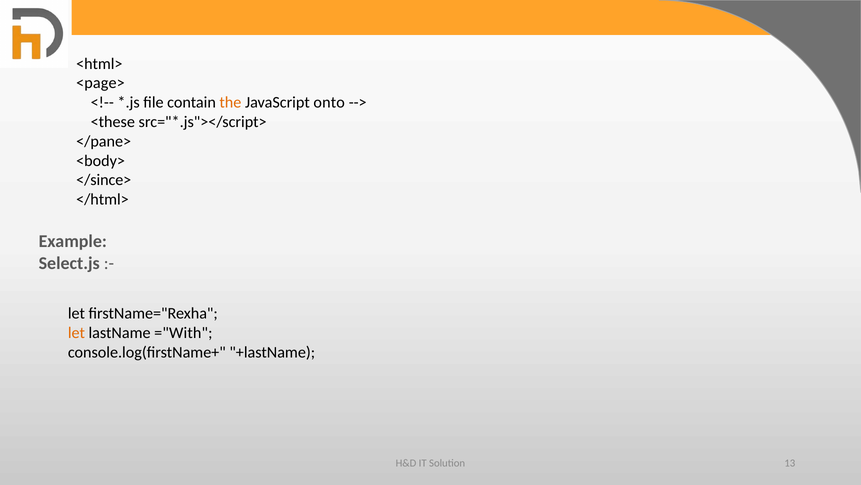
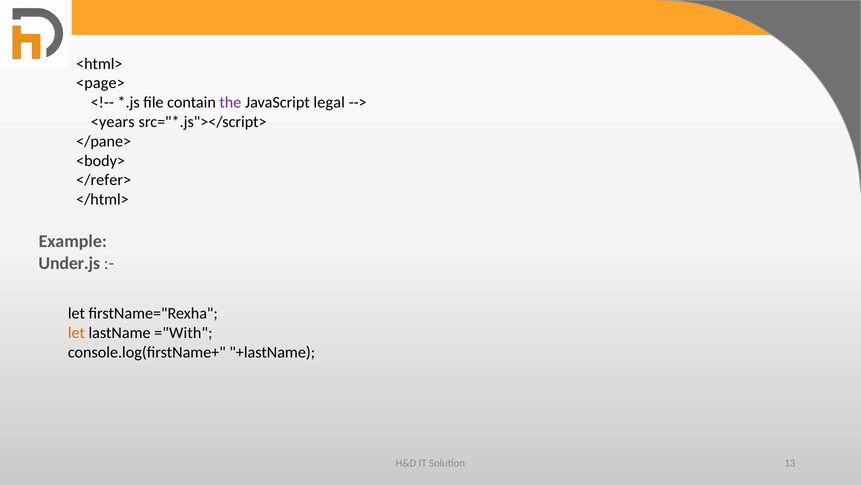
the colour: orange -> purple (230, 102)
onto: onto -> legal (329, 102)
<these: <these -> <years (113, 122)
</since>: </since> -> </refer> (104, 180)
Select.js: Select.js -> Under.js (69, 263)
